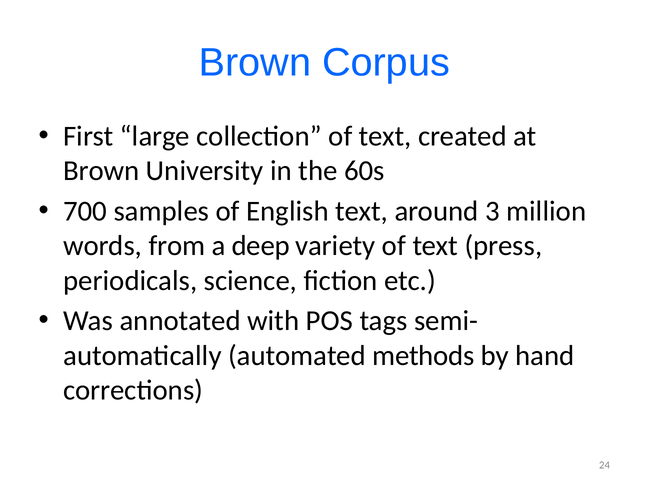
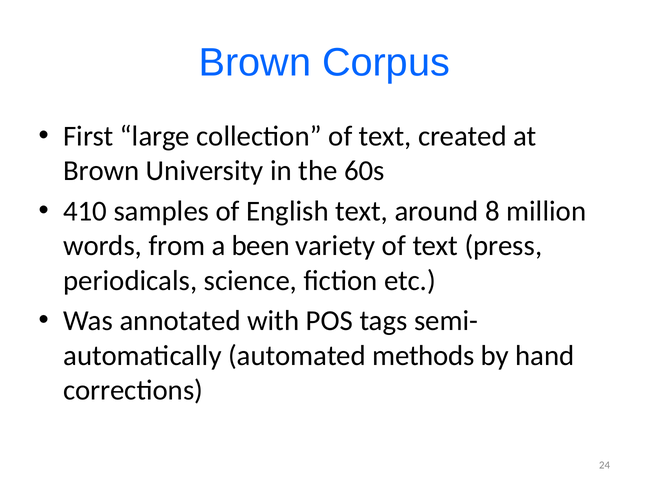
700: 700 -> 410 (85, 211)
3: 3 -> 8 (492, 211)
deep: deep -> been (261, 246)
